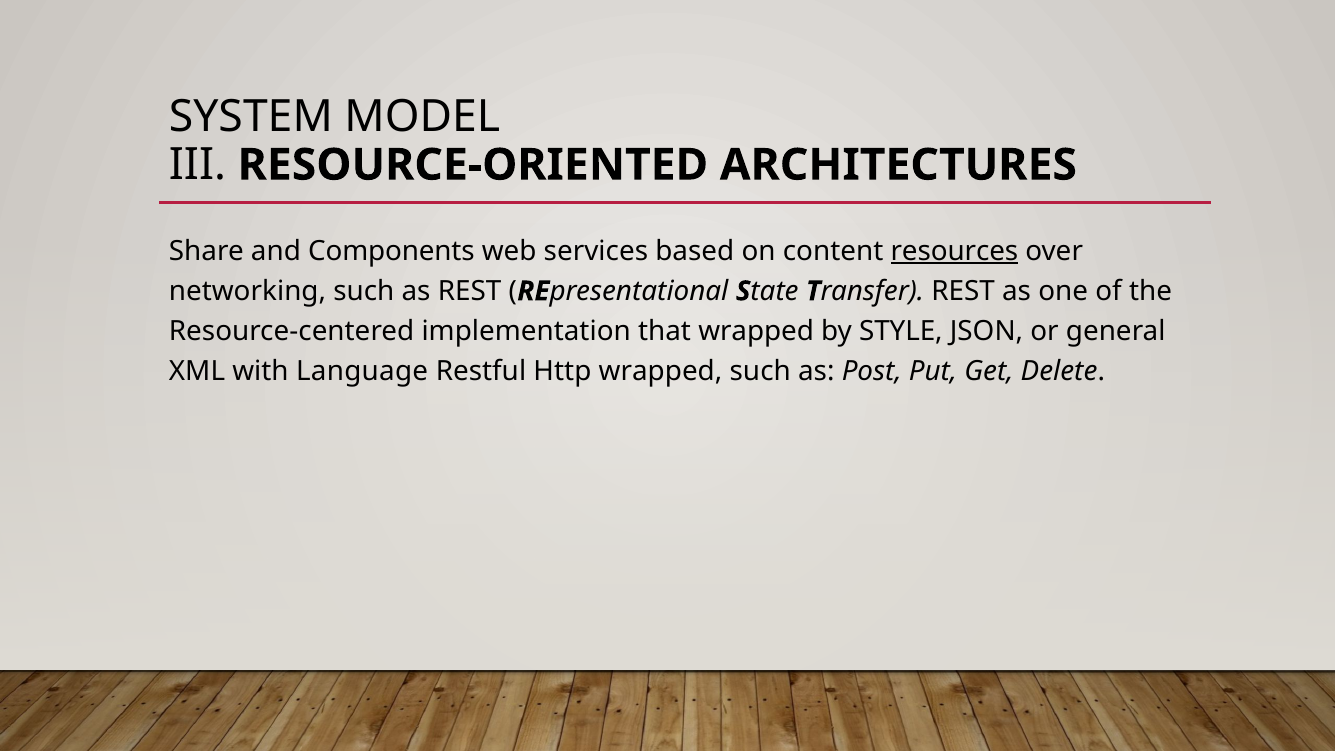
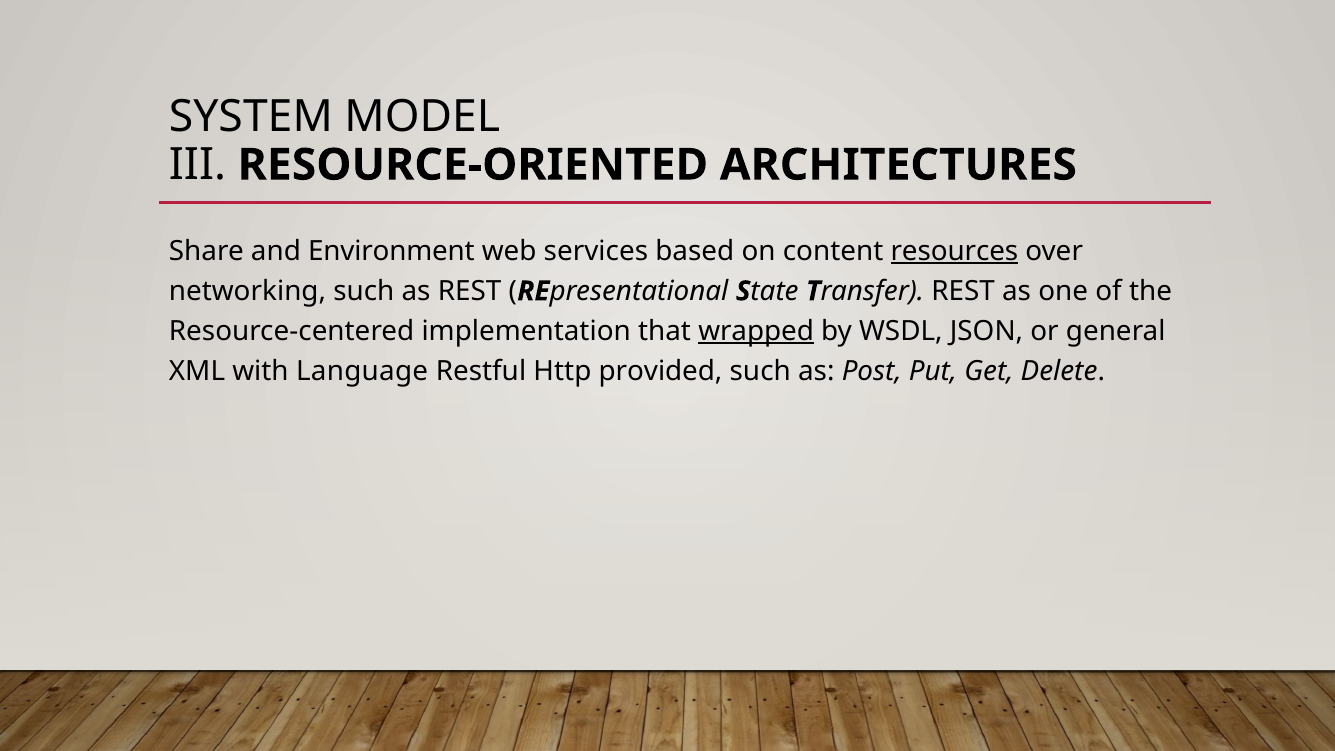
Components: Components -> Environment (391, 251)
wrapped underline: none -> present (756, 331)
STYLE: STYLE -> WSDL (901, 331)
Http wrapped: wrapped -> provided (661, 371)
